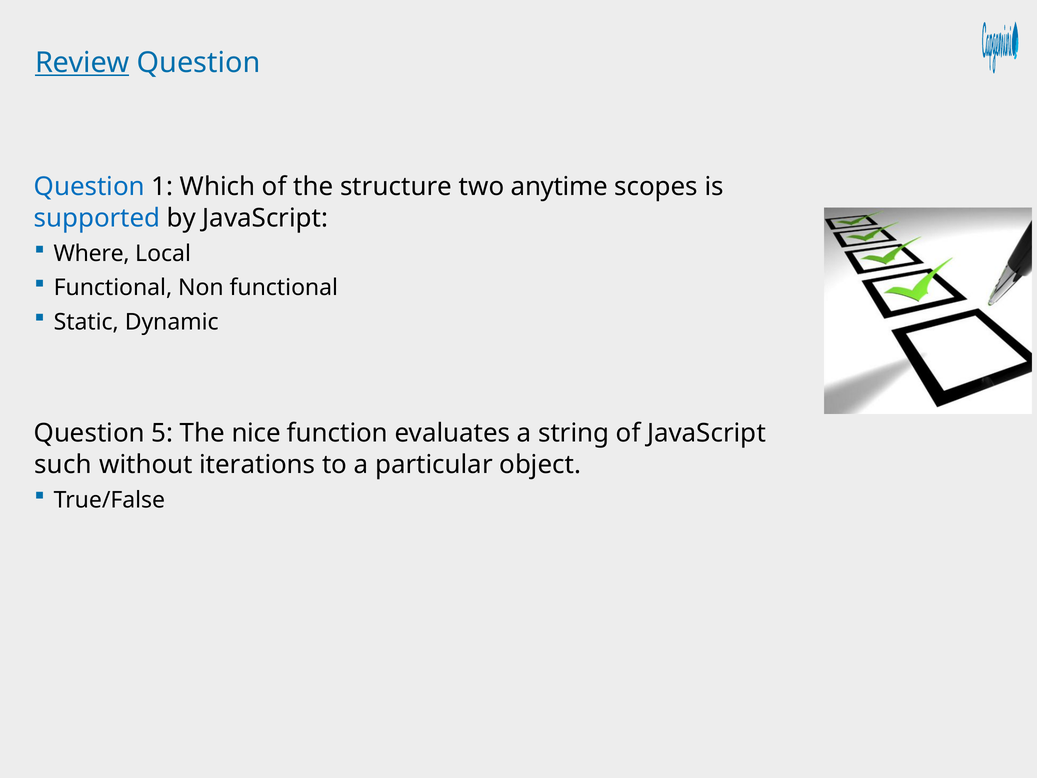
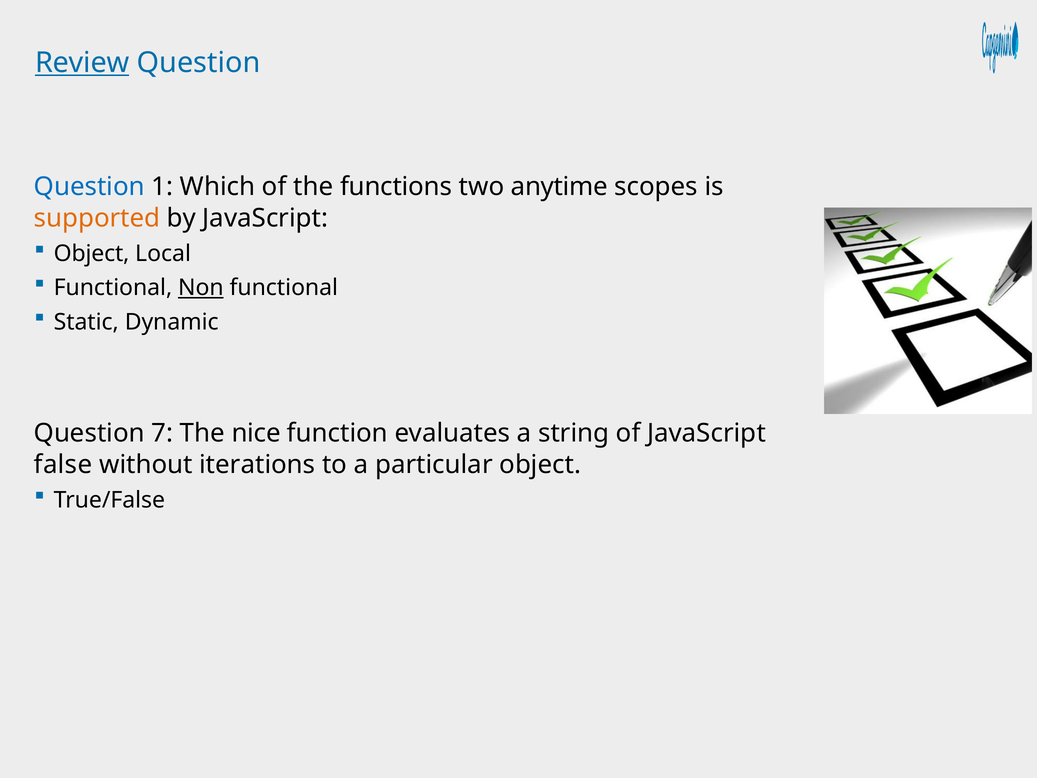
structure: structure -> functions (396, 187)
supported colour: blue -> orange (97, 218)
Where: Where -> Object (92, 254)
Non underline: none -> present (201, 288)
5: 5 -> 7 (162, 433)
such: such -> false (63, 464)
